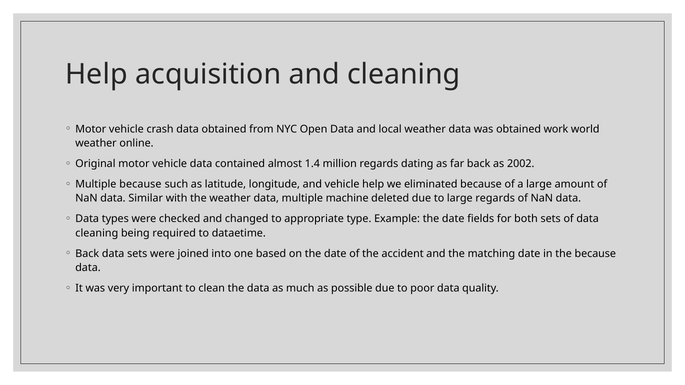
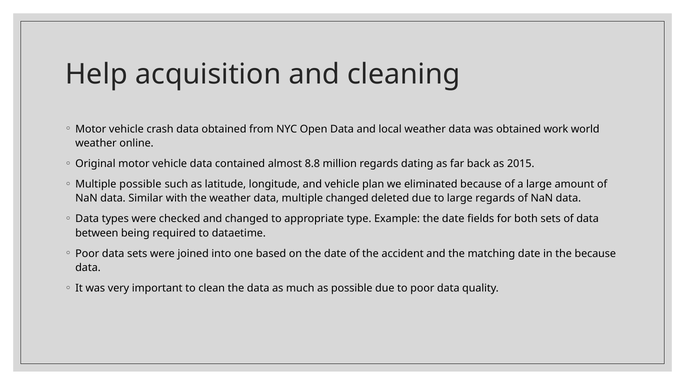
1.4: 1.4 -> 8.8 (312, 164)
2002: 2002 -> 2015 (521, 164)
Multiple because: because -> possible (140, 184)
vehicle help: help -> plan (373, 184)
multiple machine: machine -> changed (347, 199)
cleaning: cleaning -> between (97, 233)
Back: Back -> Poor (87, 254)
